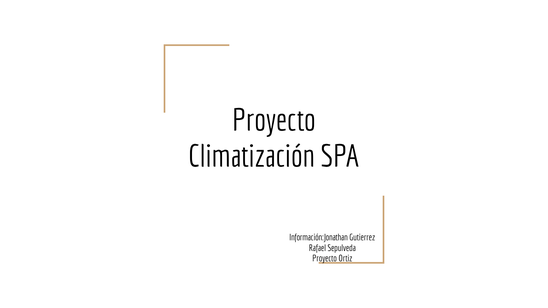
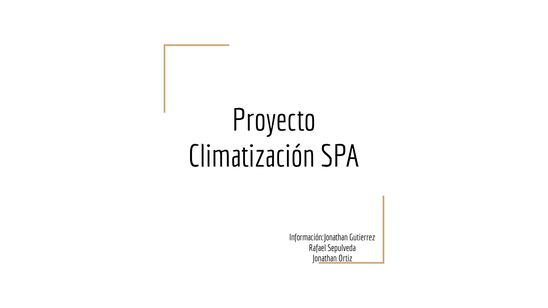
Proyecto: Proyecto -> Jonathan (325, 259)
